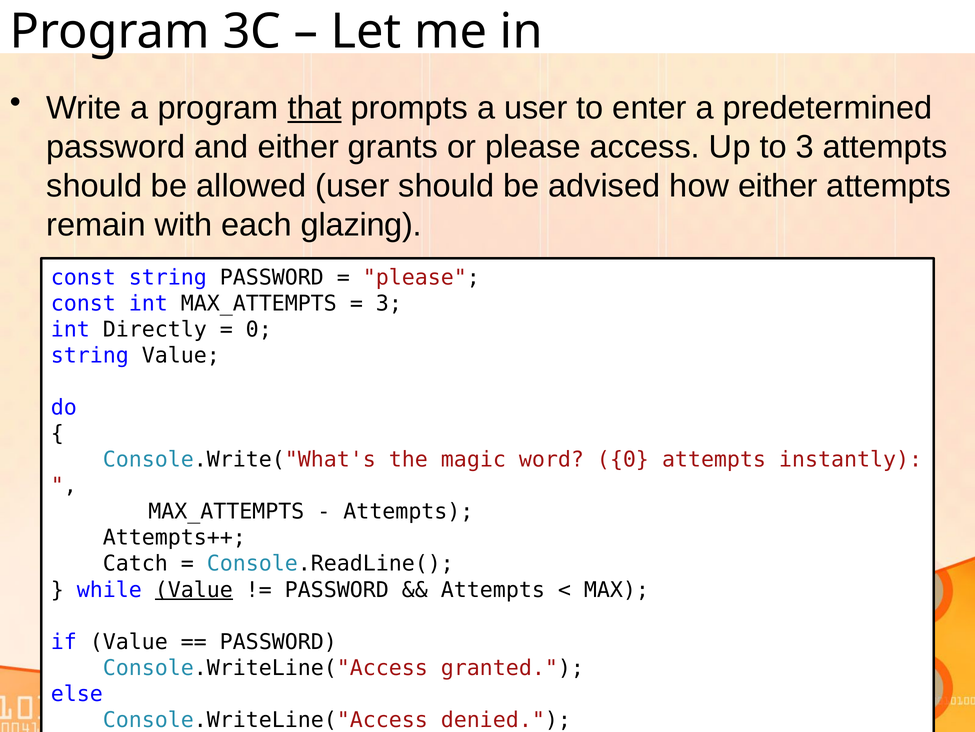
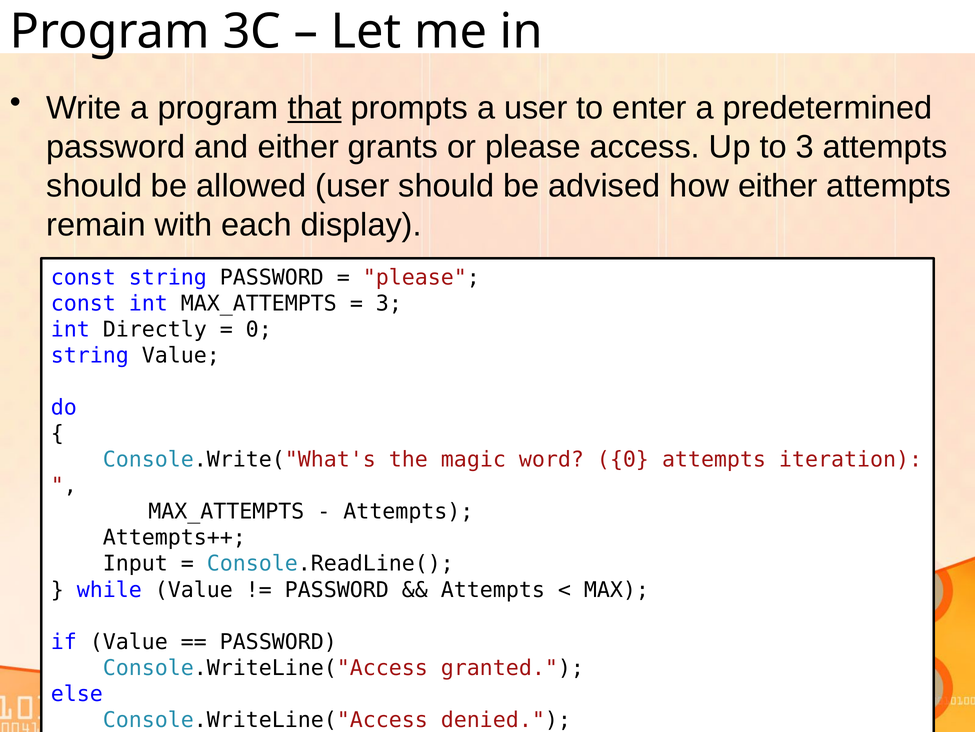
glazing: glazing -> display (361, 225)
instantly: instantly -> iteration (851, 459)
Catch: Catch -> Input (135, 563)
Value underline: present -> none (194, 589)
